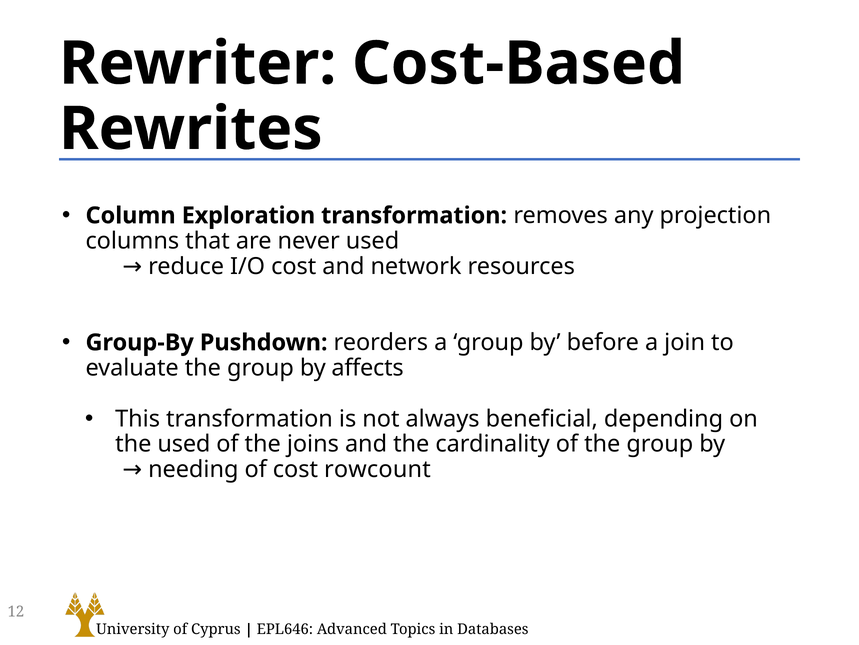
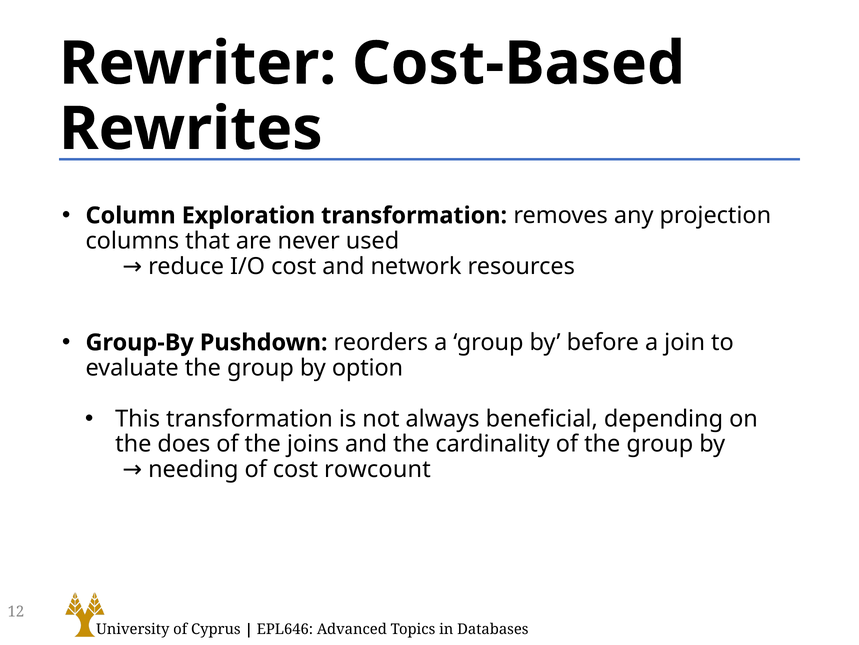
affects: affects -> option (368, 368)
the used: used -> does (184, 444)
